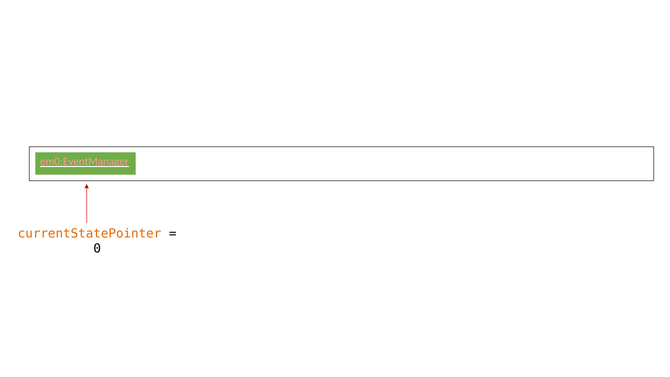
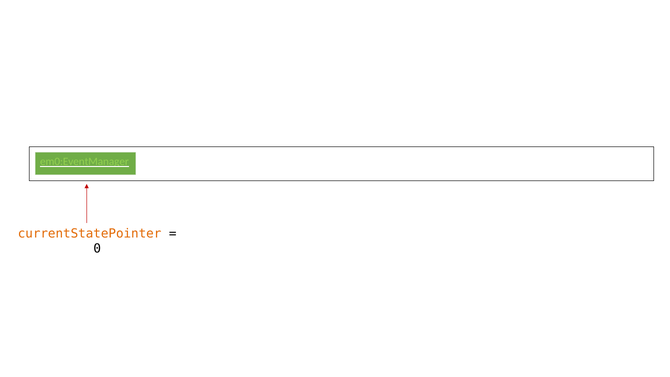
em0:EventManager colour: pink -> light green (84, 162)
